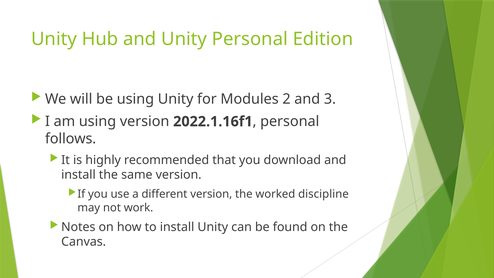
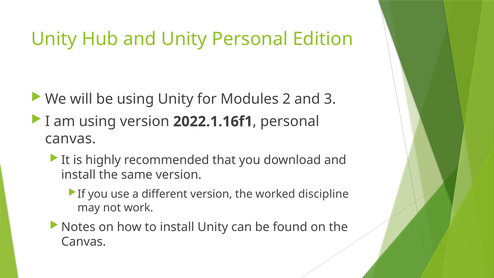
follows: follows -> canvas (70, 139)
